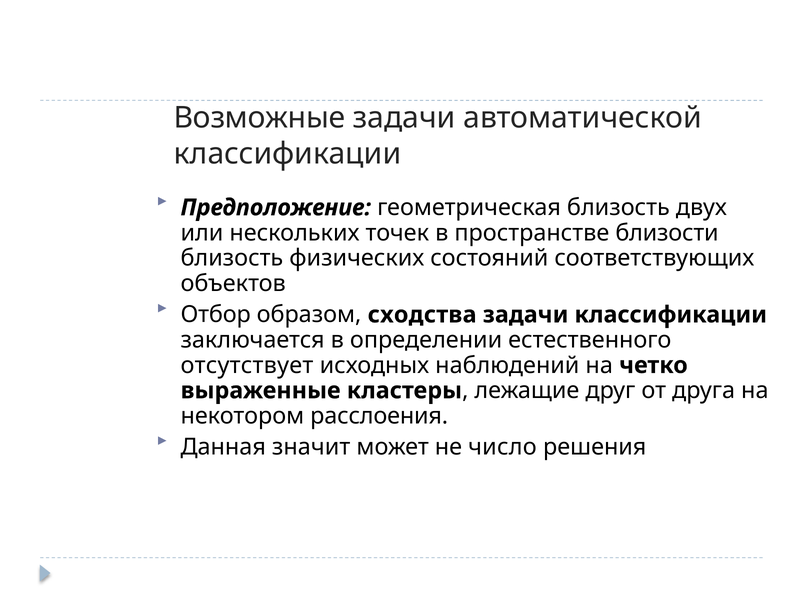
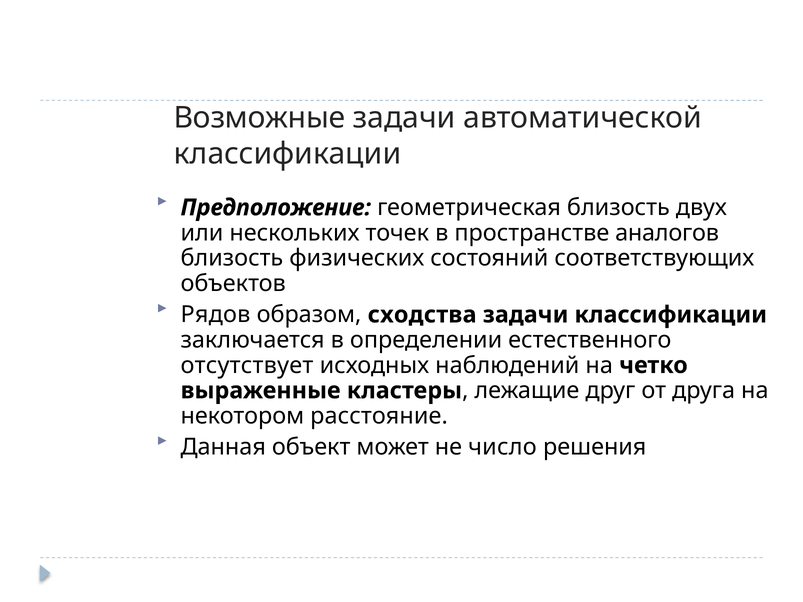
близости: близости -> аналогов (667, 233)
Отбор: Отбор -> Рядов (216, 315)
расслоения: расслоения -> расстояние (379, 416)
значит: значит -> объект (311, 447)
